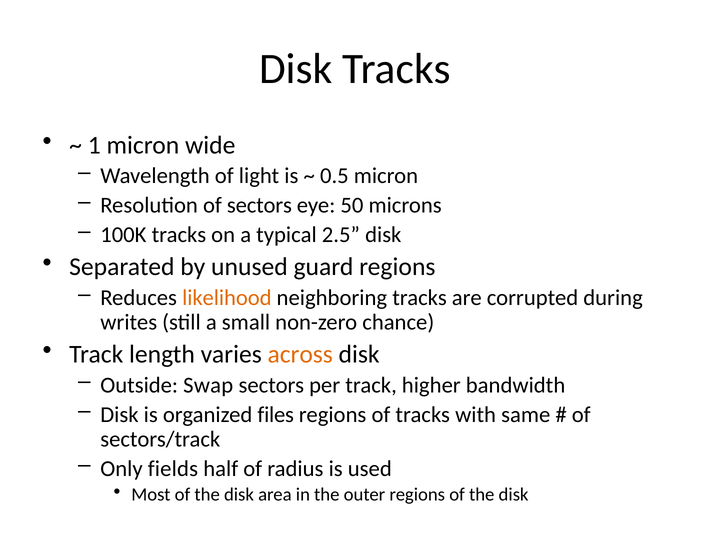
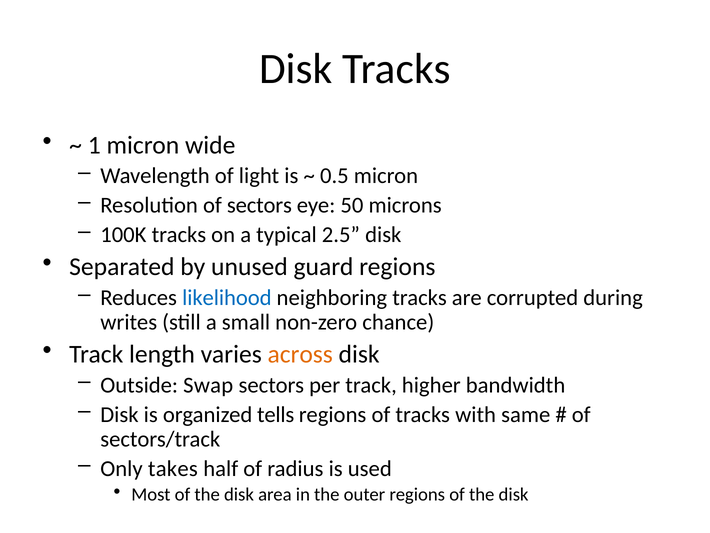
likelihood colour: orange -> blue (227, 297)
files: files -> tells (276, 414)
fields: fields -> takes (173, 468)
